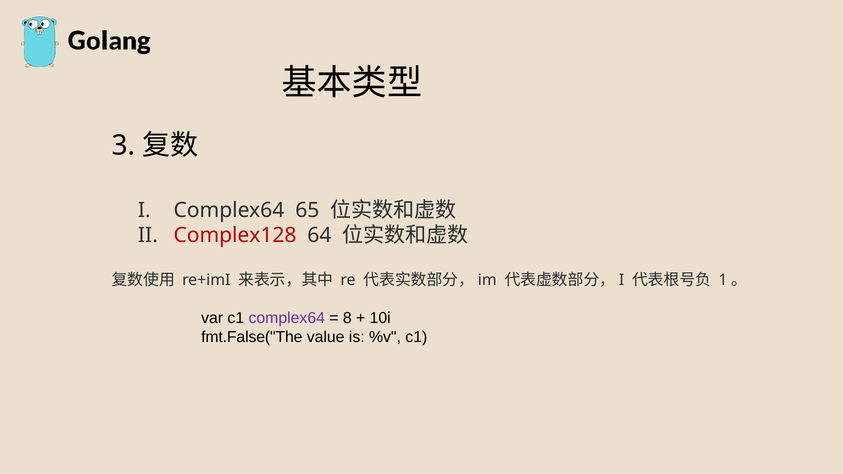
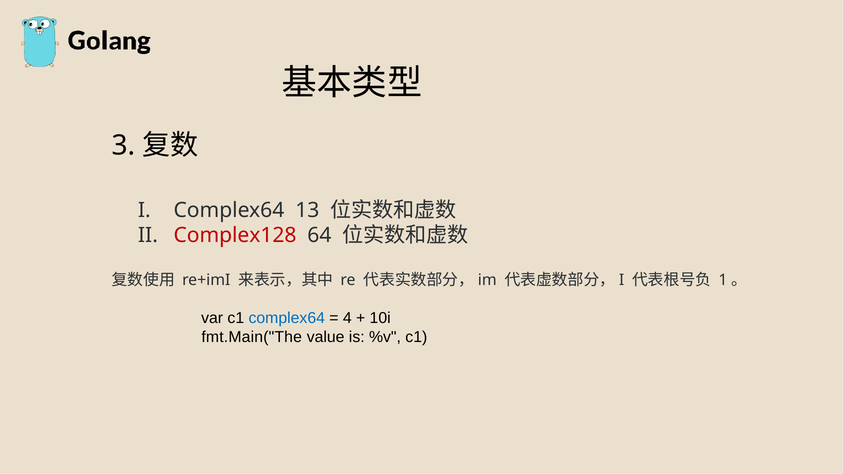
65: 65 -> 13 (307, 210)
complex64 colour: purple -> blue (287, 318)
8: 8 -> 4 (347, 318)
fmt.False("The: fmt.False("The -> fmt.Main("The (252, 337)
